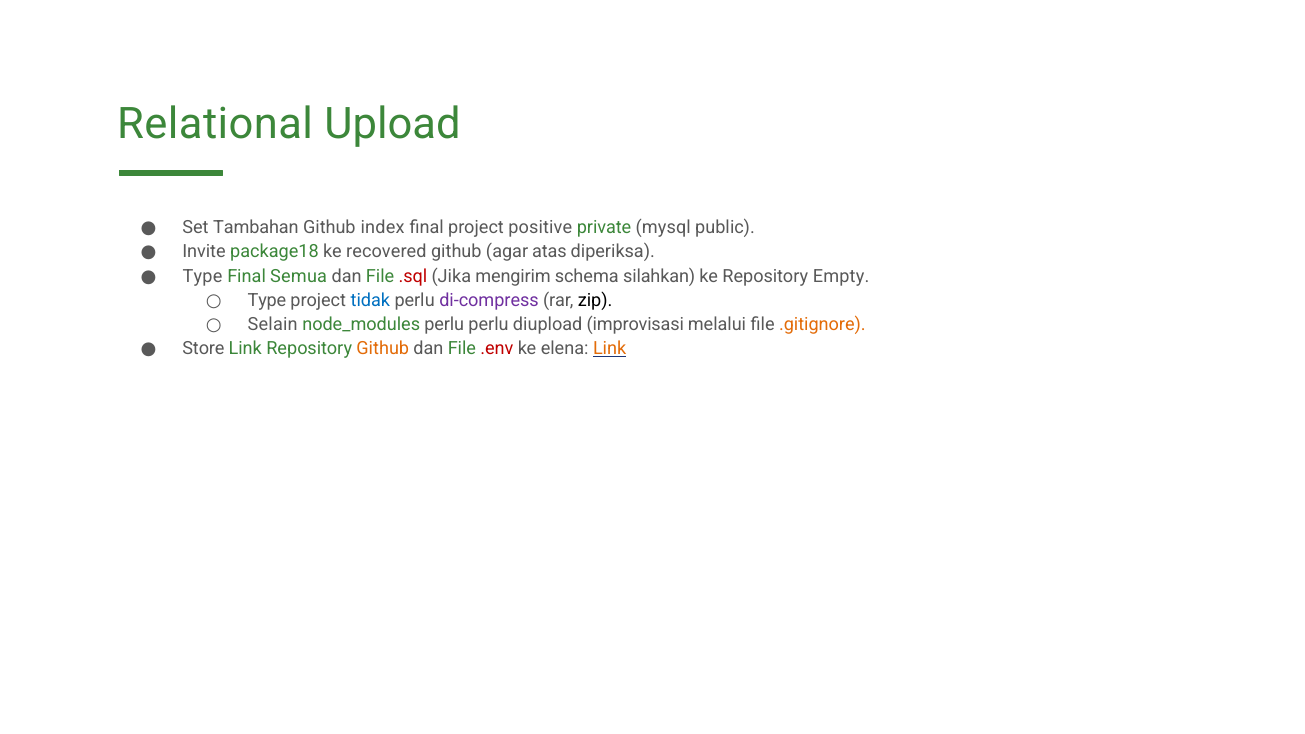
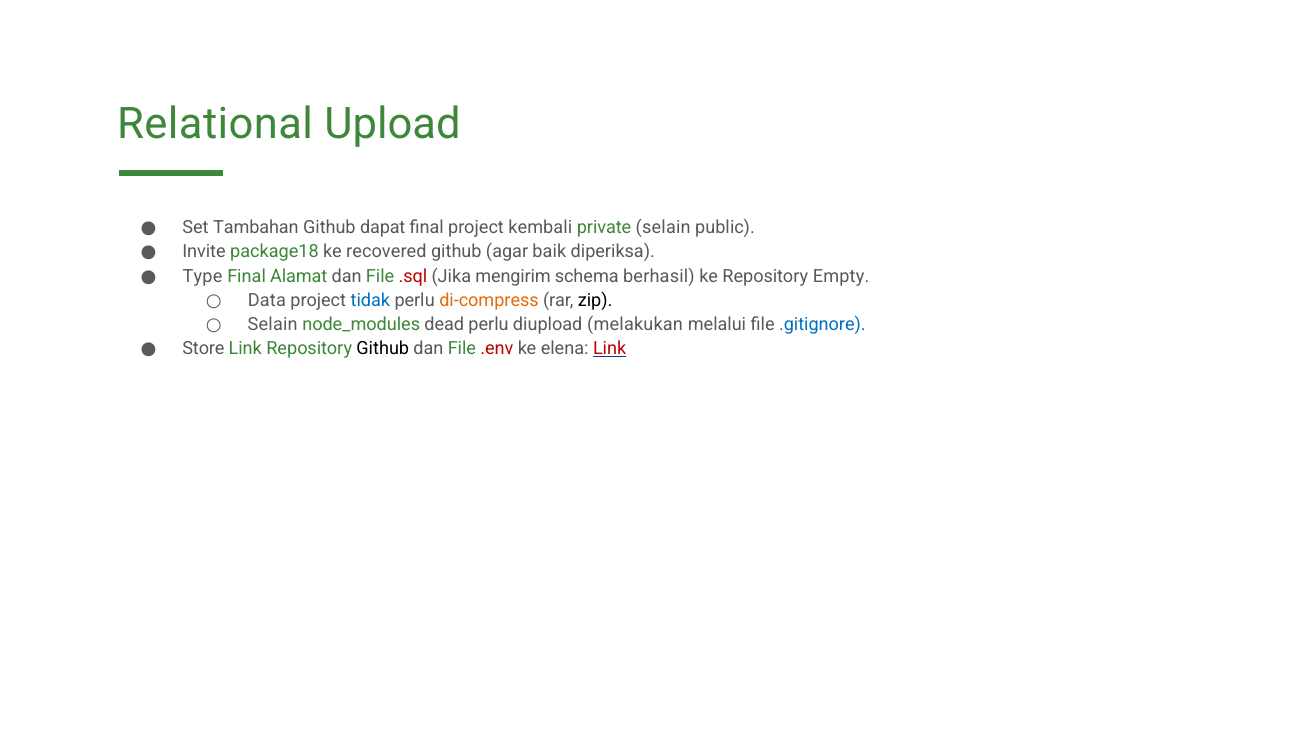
index: index -> dapat (383, 228)
positive: positive -> kembali (540, 228)
private mysql: mysql -> selain (663, 228)
atas: atas -> baik (549, 252)
Semua: Semua -> Alamat (299, 276)
silahkan: silahkan -> berhasil (659, 276)
Type: Type -> Data (267, 300)
di-compress colour: purple -> orange (489, 300)
node_modules perlu: perlu -> dead (444, 325)
improvisasi: improvisasi -> melakukan (635, 325)
.gitignore colour: orange -> blue (822, 325)
Github colour: orange -> black (383, 349)
Link colour: orange -> red (610, 349)
